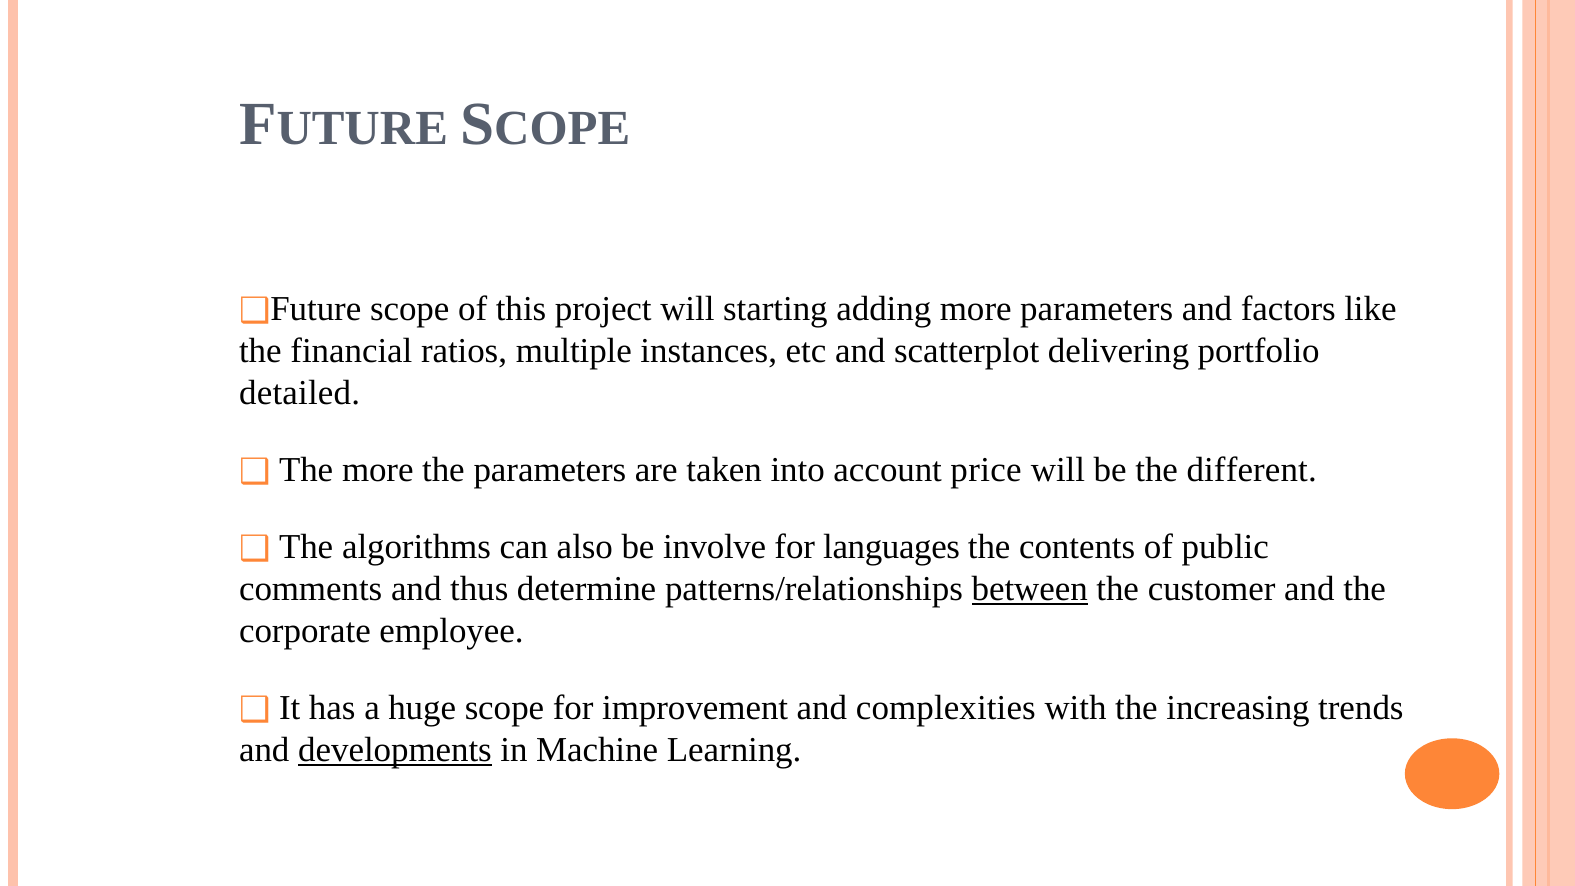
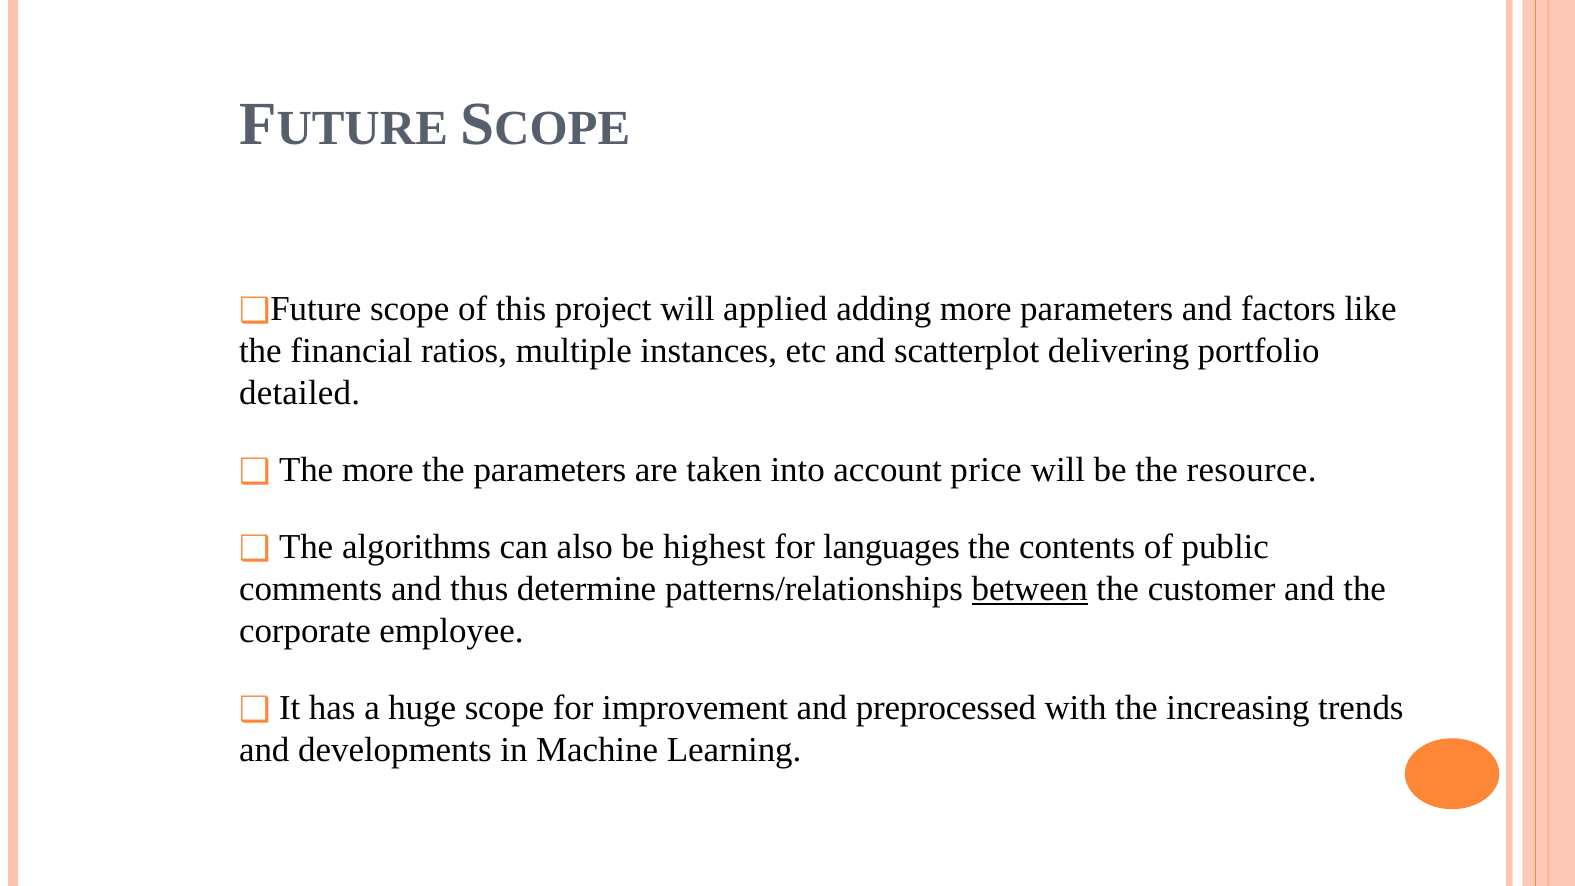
starting: starting -> applied (775, 309)
different: different -> resource (1252, 470)
involve: involve -> highest (714, 547)
complexities: complexities -> preprocessed (946, 708)
developments underline: present -> none (395, 750)
